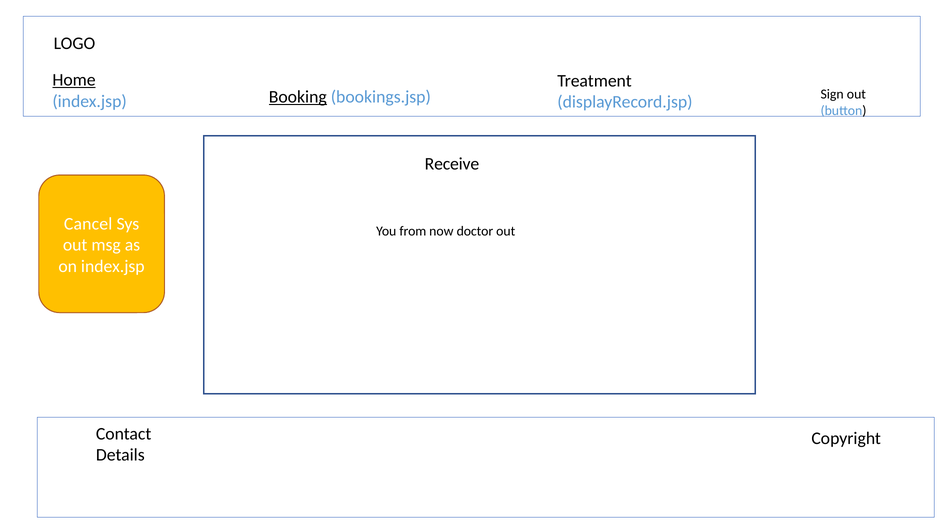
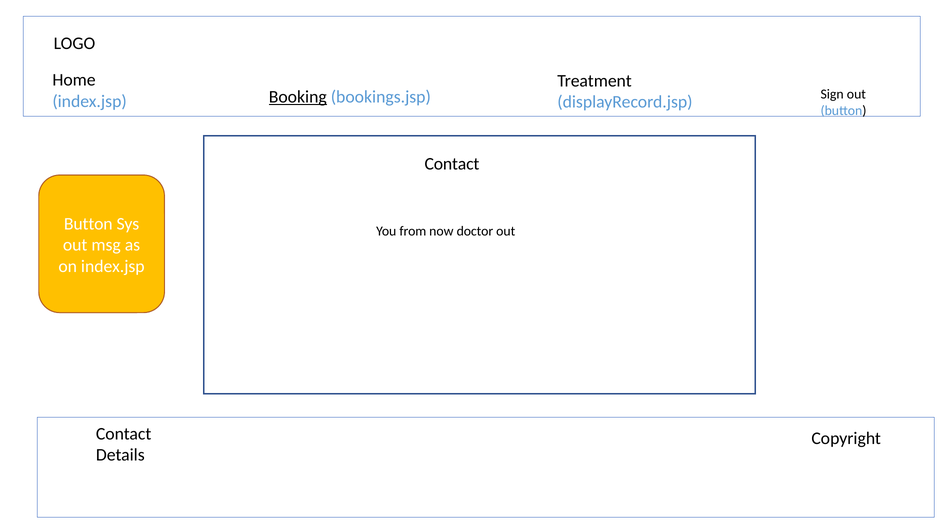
Home underline: present -> none (74, 80)
Receive: Receive -> Contact (452, 164)
Cancel: Cancel -> Button (88, 224)
